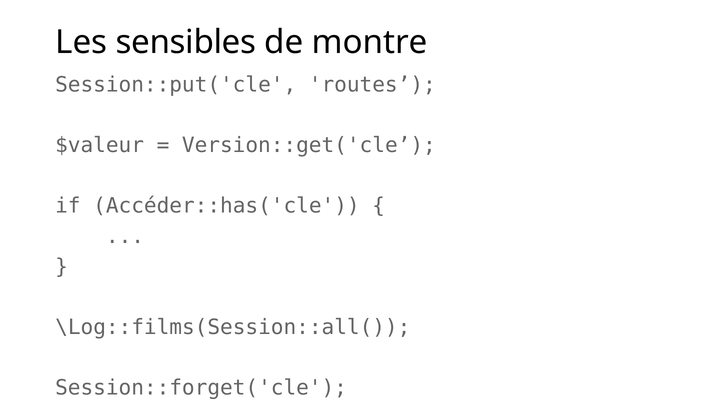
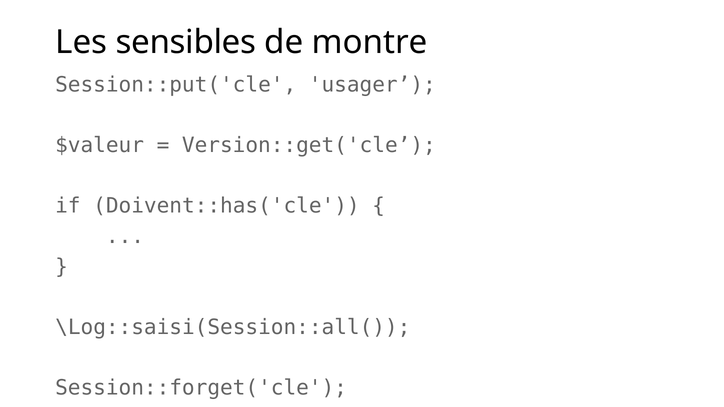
routes: routes -> usager (372, 85)
Accéder::has('cle: Accéder::has('cle -> Doivent::has('cle (226, 206)
\Log::films(Session::all(: \Log::films(Session::all( -> \Log::saisi(Session::all( (233, 327)
